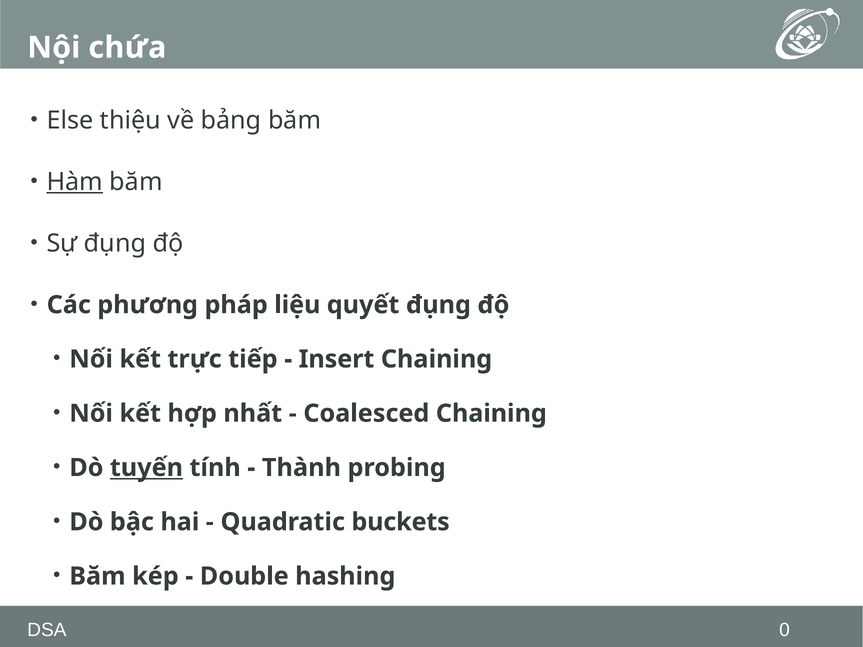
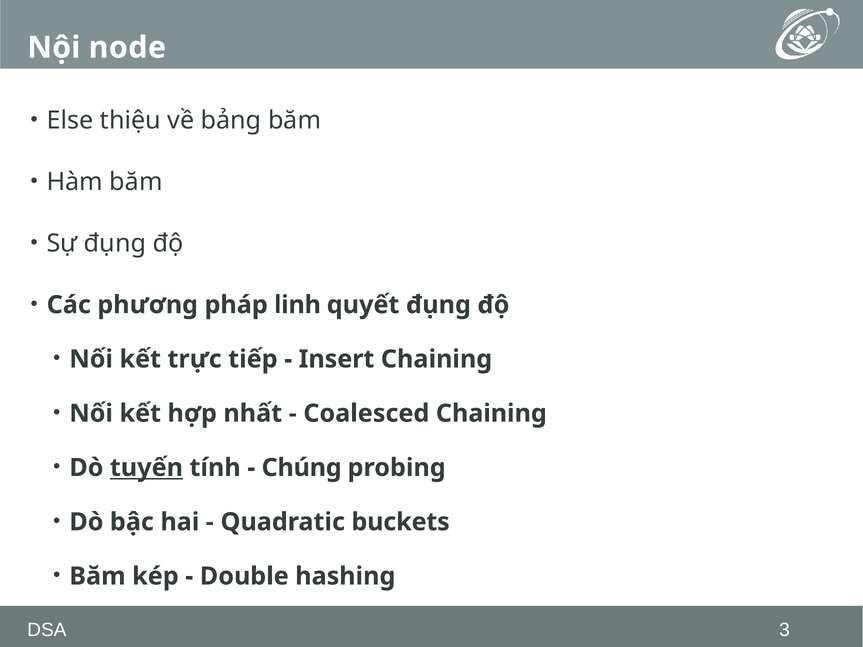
chứa: chứa -> node (127, 48)
Hàm underline: present -> none (75, 182)
liệu: liệu -> linh (297, 305)
Thành: Thành -> Chúng (302, 468)
0: 0 -> 3 (784, 630)
